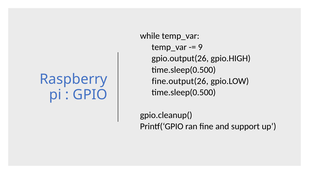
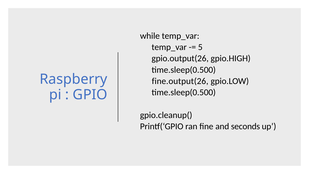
9: 9 -> 5 (200, 47)
support: support -> seconds (246, 126)
